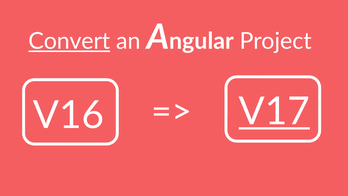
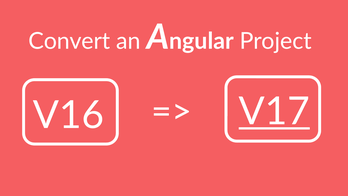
Convert underline: present -> none (69, 41)
